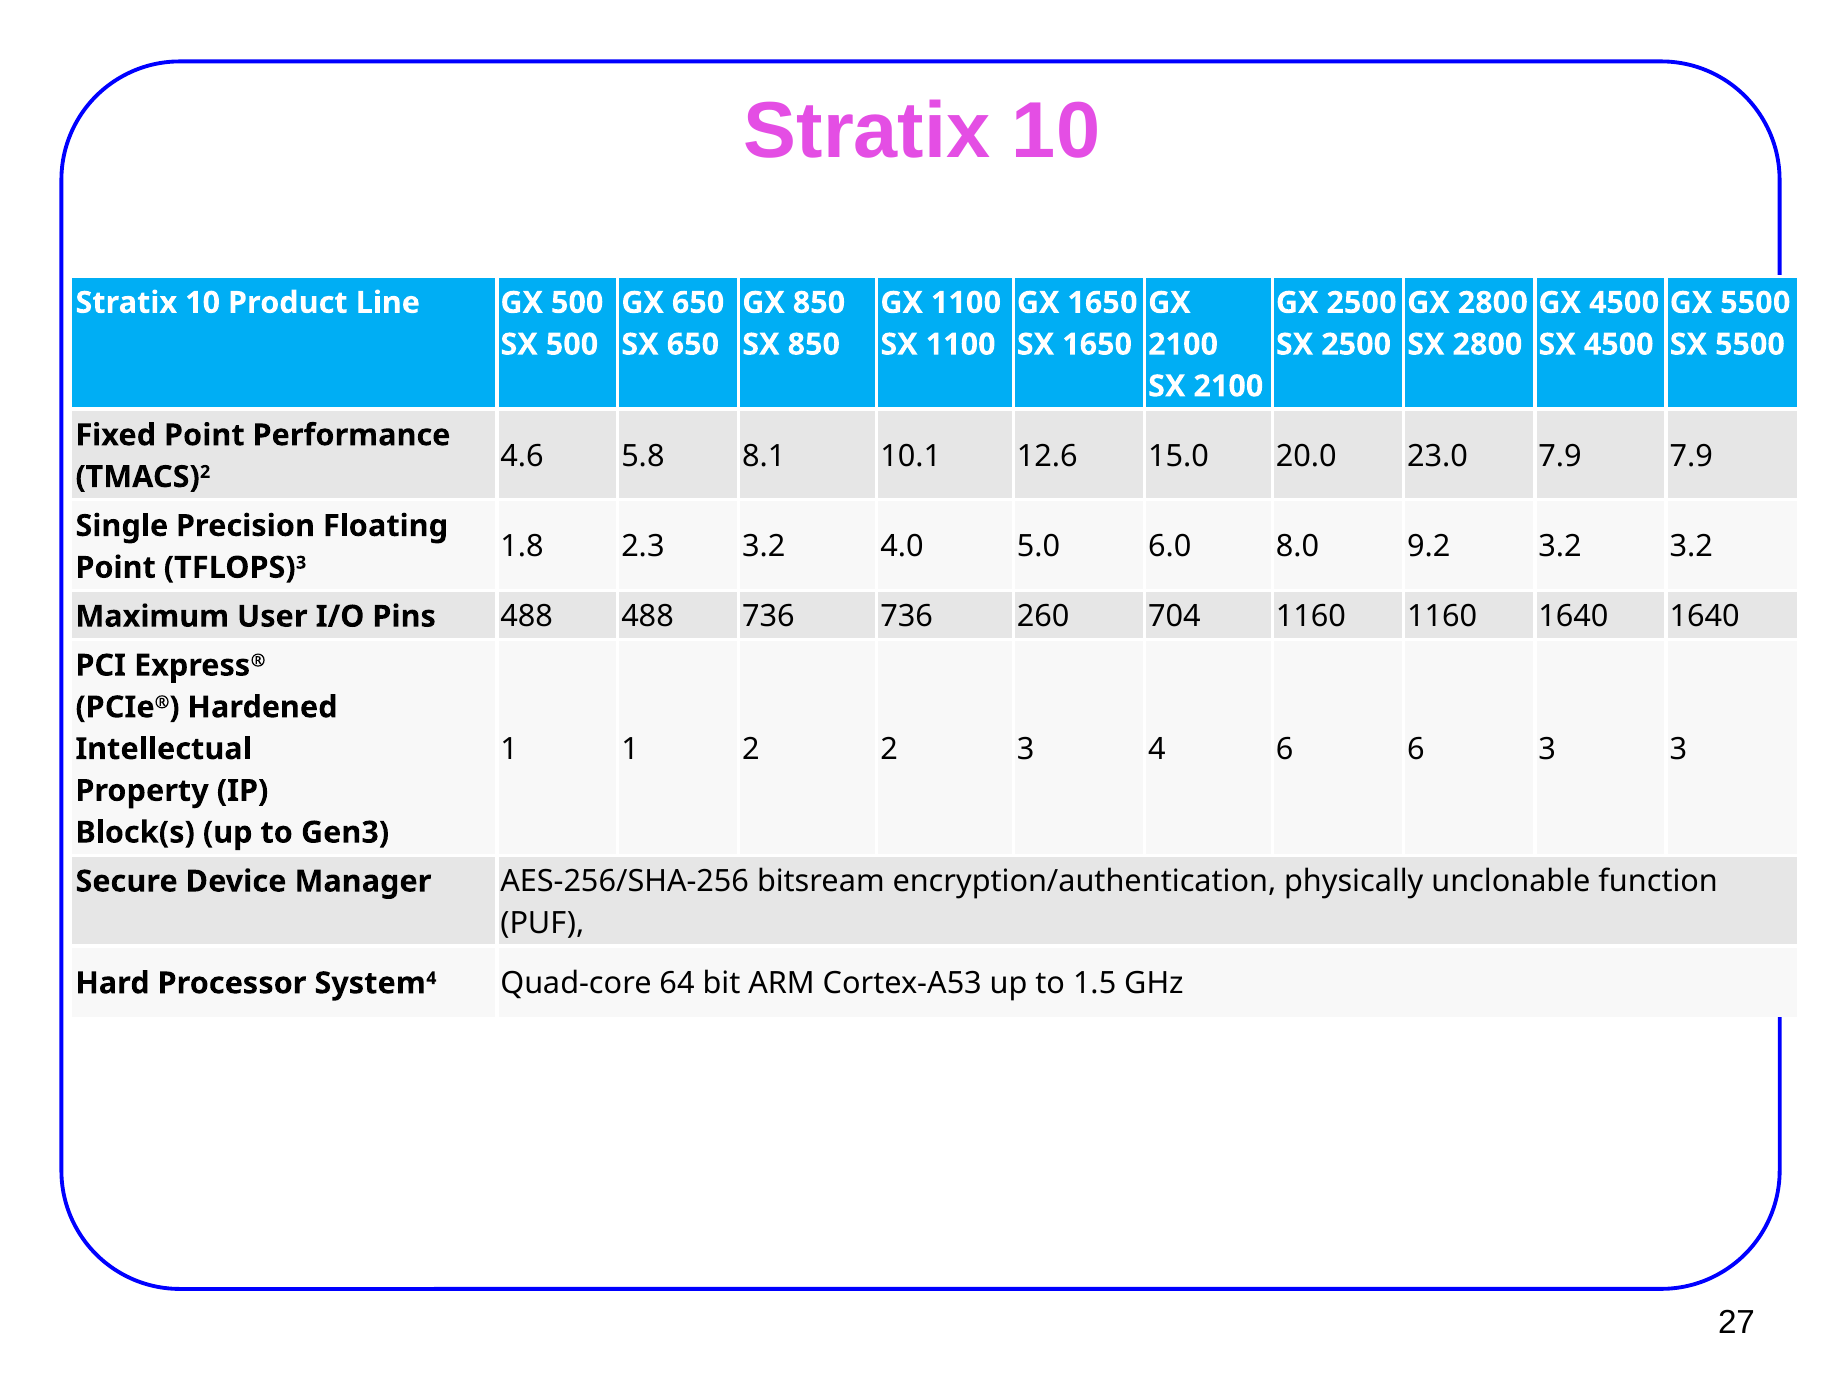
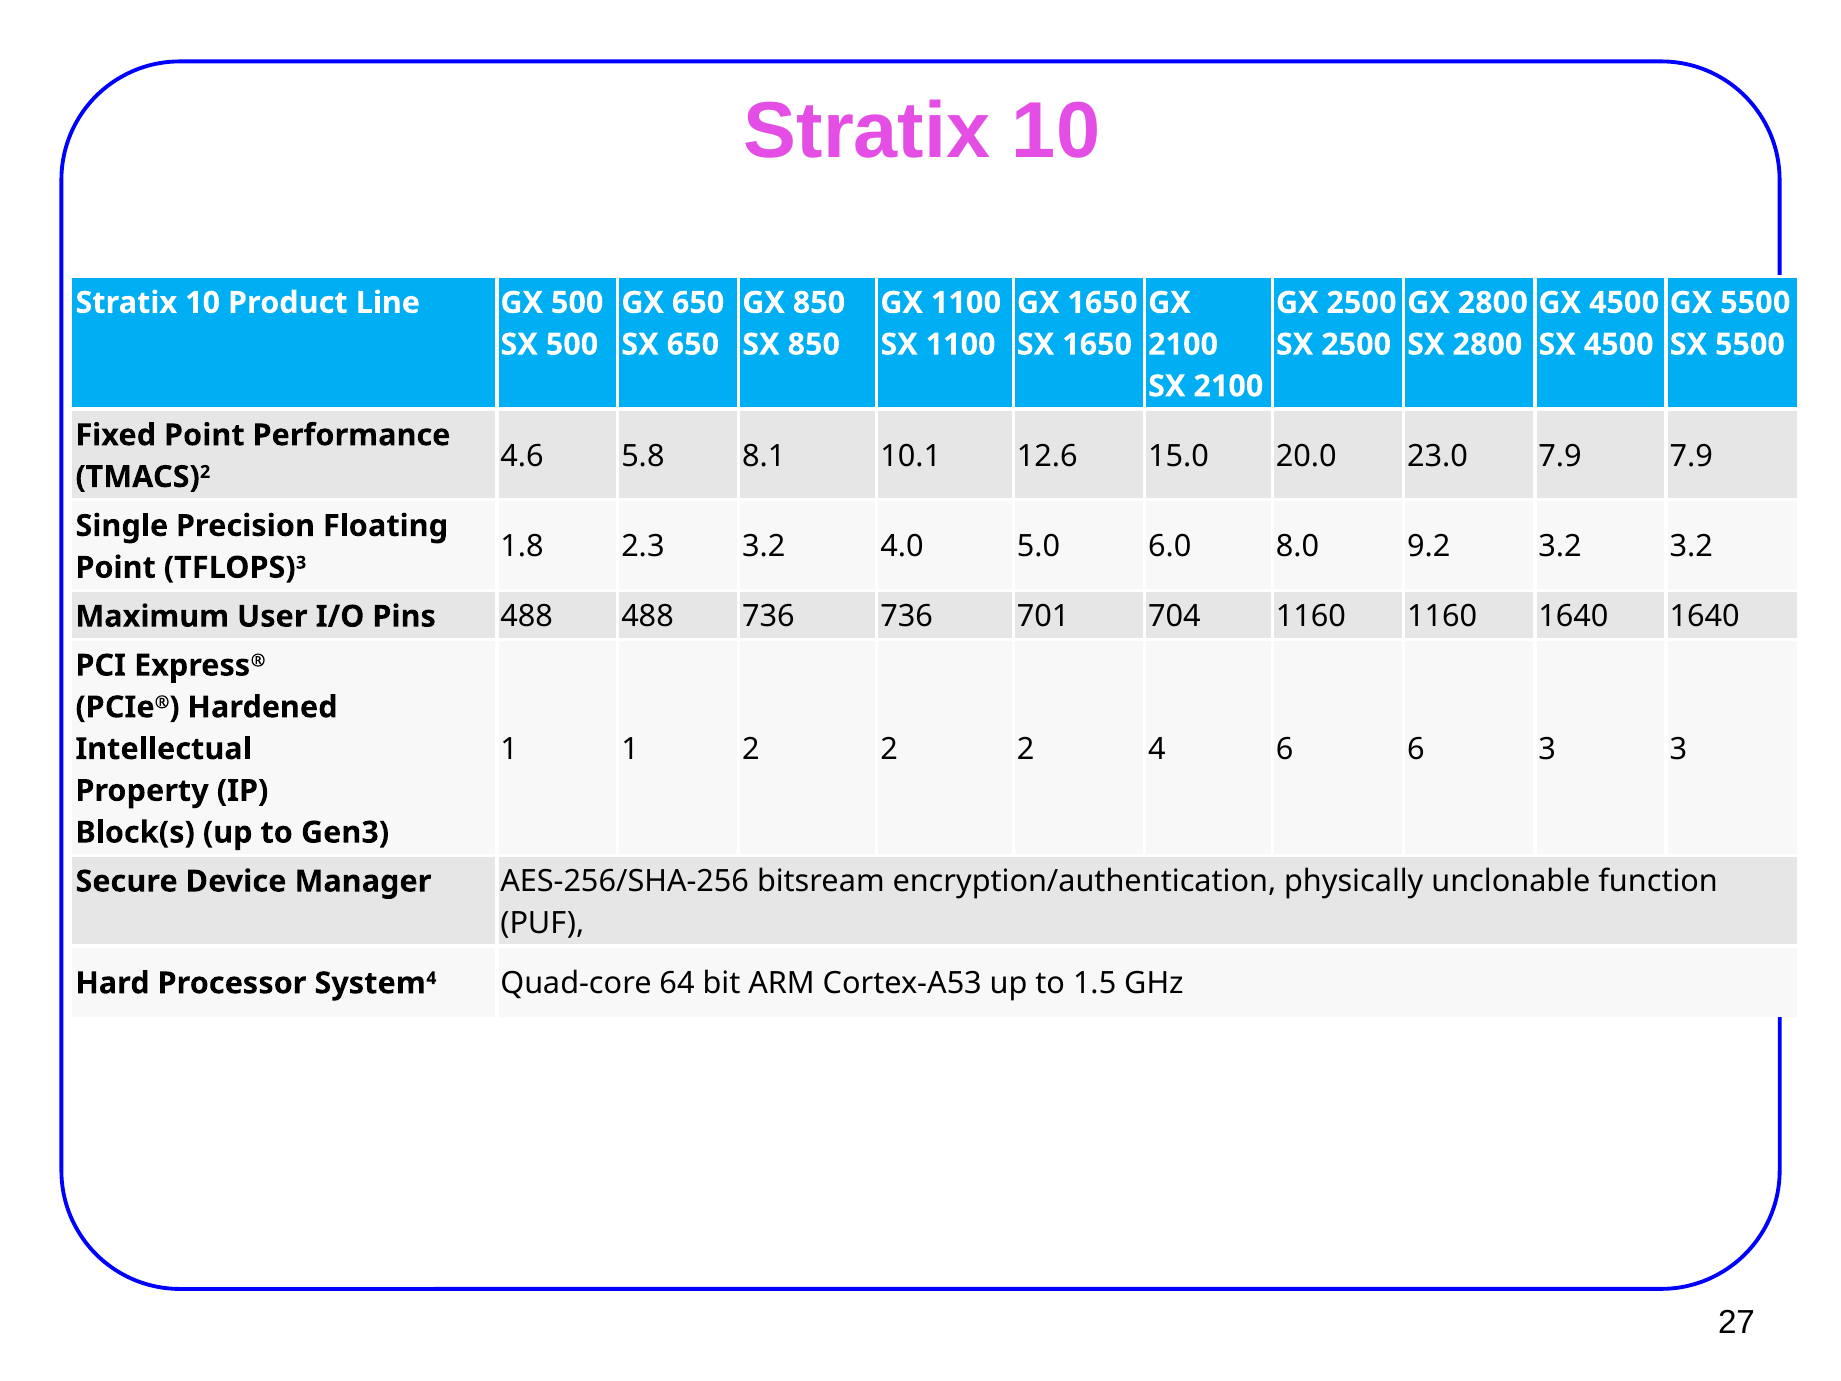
260: 260 -> 701 (1043, 616)
2 2 3: 3 -> 2 (1026, 749)
